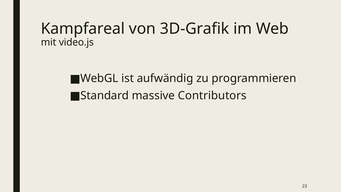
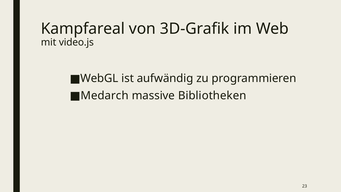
Standard: Standard -> Medarch (105, 95)
Contributors: Contributors -> Bibliotheken (212, 95)
